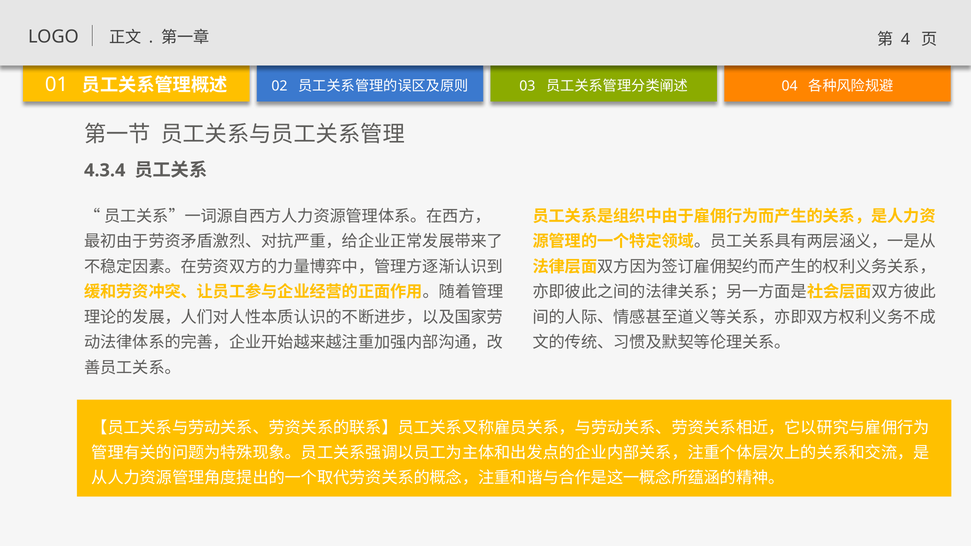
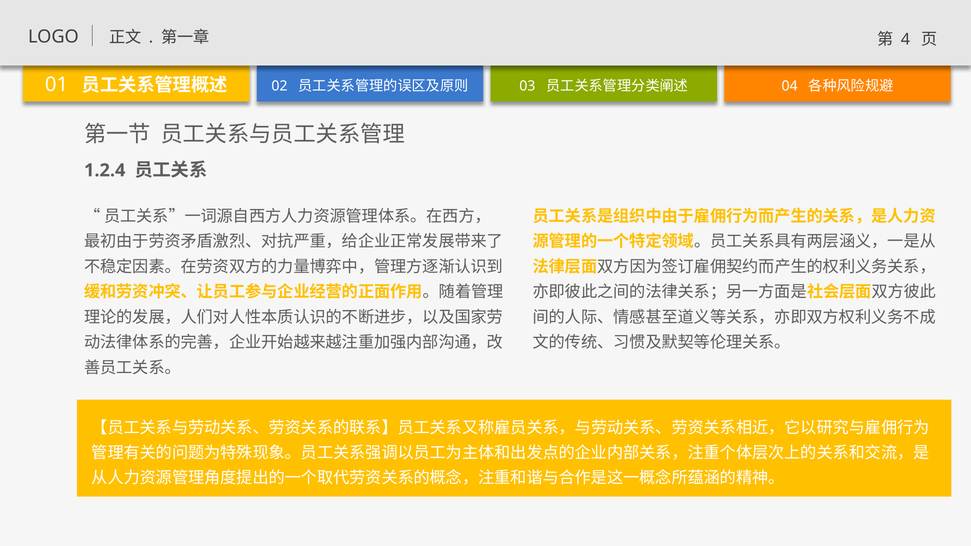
4.3.4: 4.3.4 -> 1.2.4 (105, 170)
